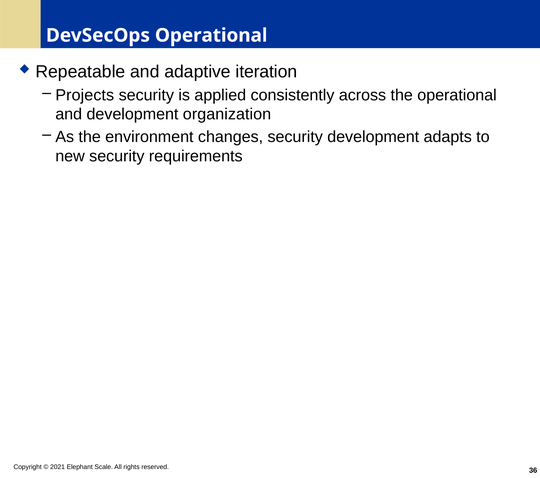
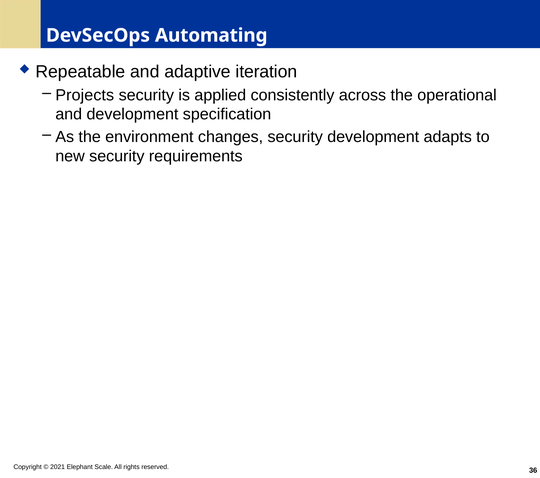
DevSecOps Operational: Operational -> Automating (211, 35)
organization: organization -> specification (227, 114)
